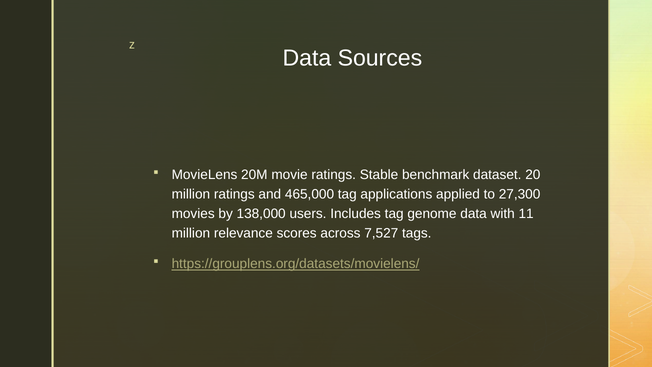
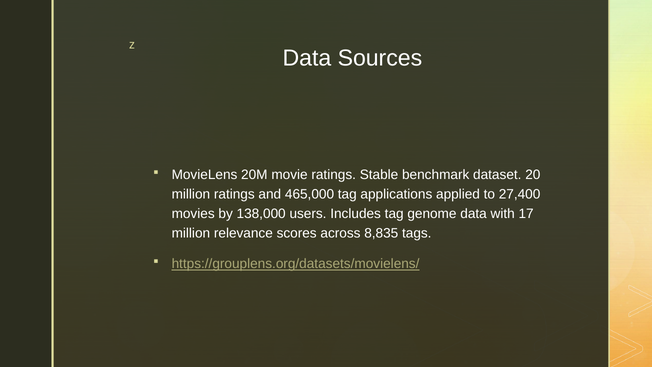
27,300: 27,300 -> 27,400 (520, 194)
11: 11 -> 17 (526, 214)
7,527: 7,527 -> 8,835 (381, 233)
